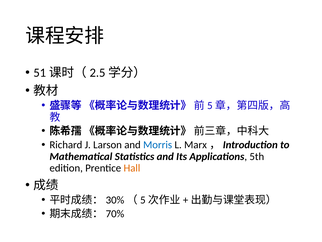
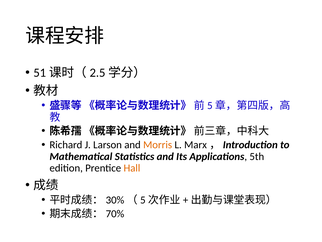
Morris colour: blue -> orange (158, 145)
